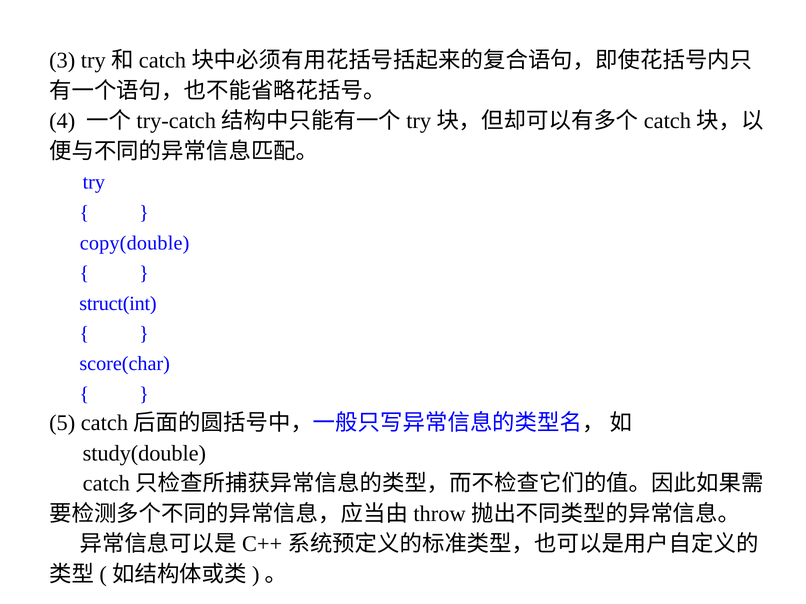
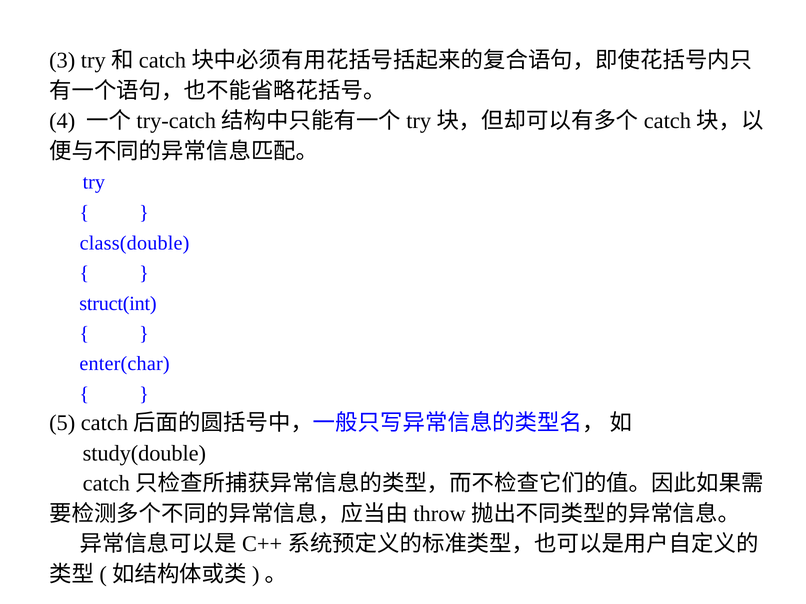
copy(double: copy(double -> class(double (135, 243)
score(char: score(char -> enter(char (125, 364)
